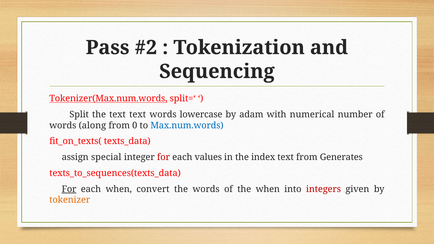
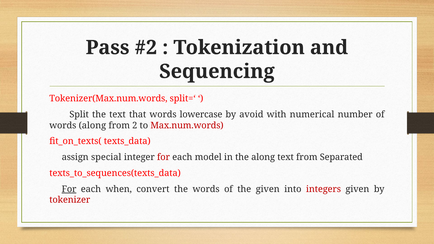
Tokenizer(Max.num.words underline: present -> none (108, 99)
text text: text -> that (138, 115)
adam: adam -> avoid (251, 115)
0: 0 -> 2 (135, 125)
Max.num.words colour: blue -> red (187, 125)
values: values -> model (208, 157)
the index: index -> along (263, 157)
Generates: Generates -> Separated (341, 157)
the when: when -> given (268, 189)
tokenizer colour: orange -> red (70, 200)
